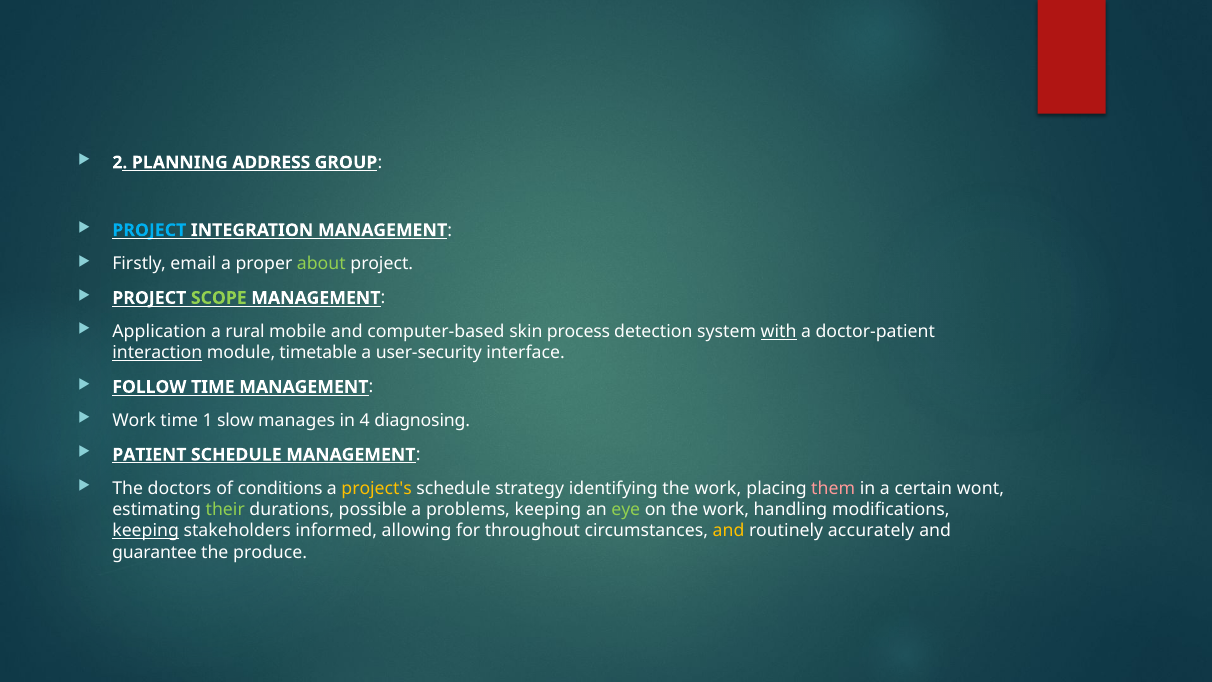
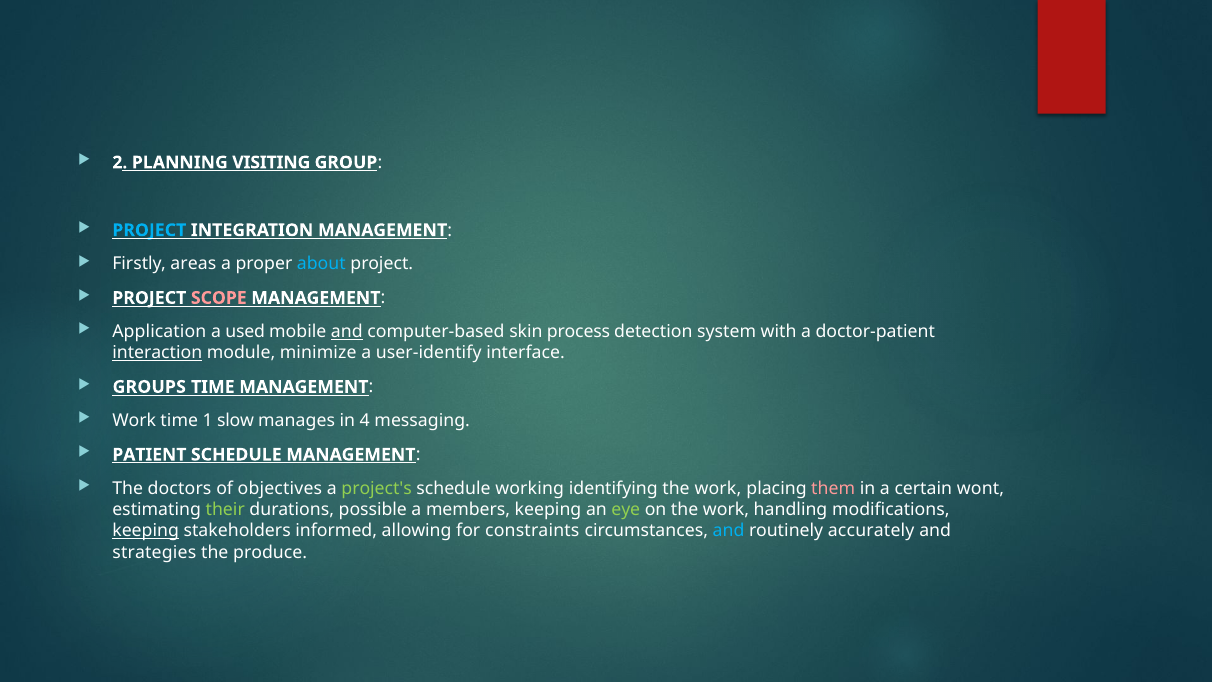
ADDRESS: ADDRESS -> VISITING (271, 162)
email: email -> areas (193, 264)
about colour: light green -> light blue (321, 264)
SCOPE colour: light green -> pink (219, 298)
rural: rural -> used (245, 332)
and underline: none -> present (347, 332)
with underline: present -> none (779, 332)
timetable: timetable -> minimize (318, 353)
user-security: user-security -> user-identify (429, 353)
FOLLOW: FOLLOW -> GROUPS (149, 387)
diagnosing: diagnosing -> messaging (422, 421)
conditions: conditions -> objectives (280, 488)
project's colour: yellow -> light green (377, 488)
strategy: strategy -> working (530, 488)
problems: problems -> members (468, 510)
throughout: throughout -> constraints (532, 531)
and colour: yellow -> light blue (729, 531)
guarantee: guarantee -> strategies (154, 552)
